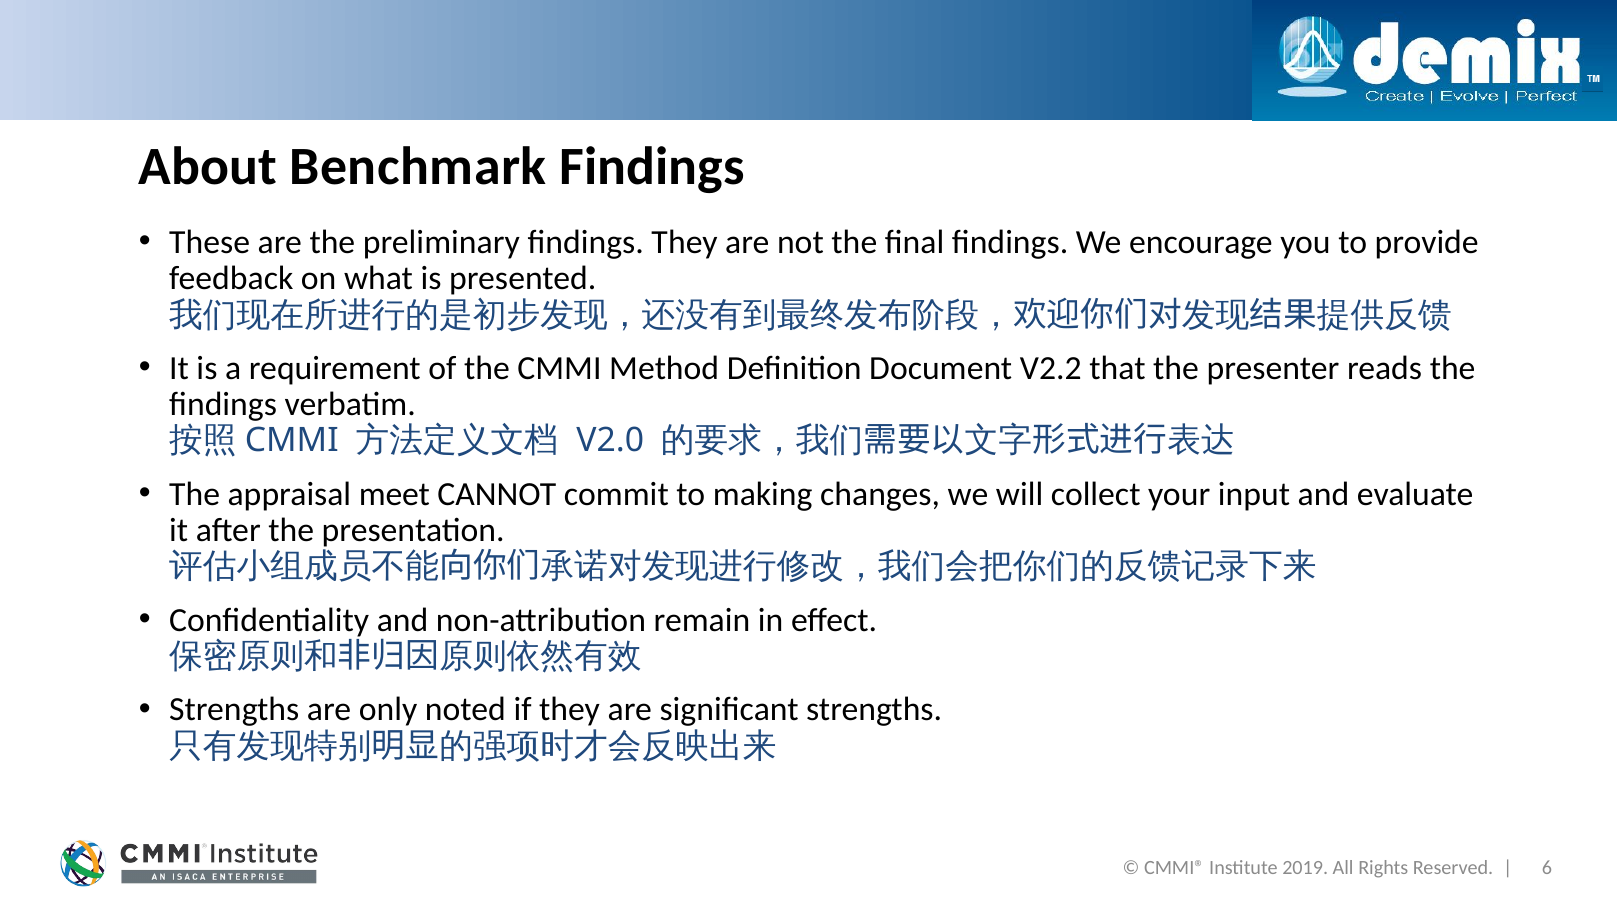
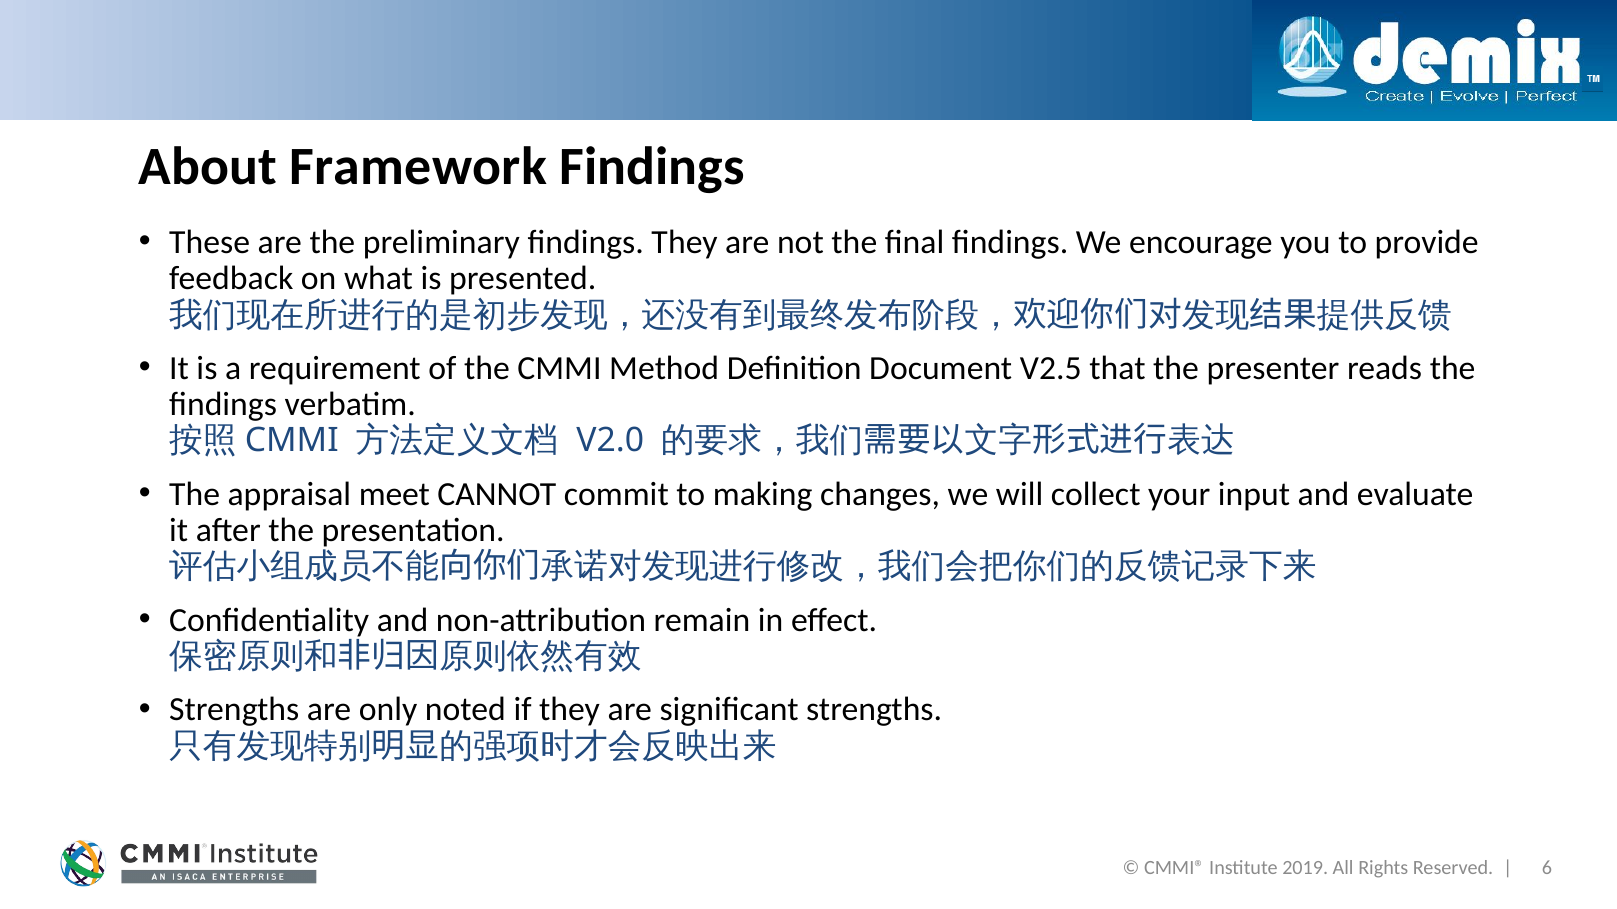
Benchmark: Benchmark -> Framework (418, 167)
V2.2: V2.2 -> V2.5 (1051, 368)
